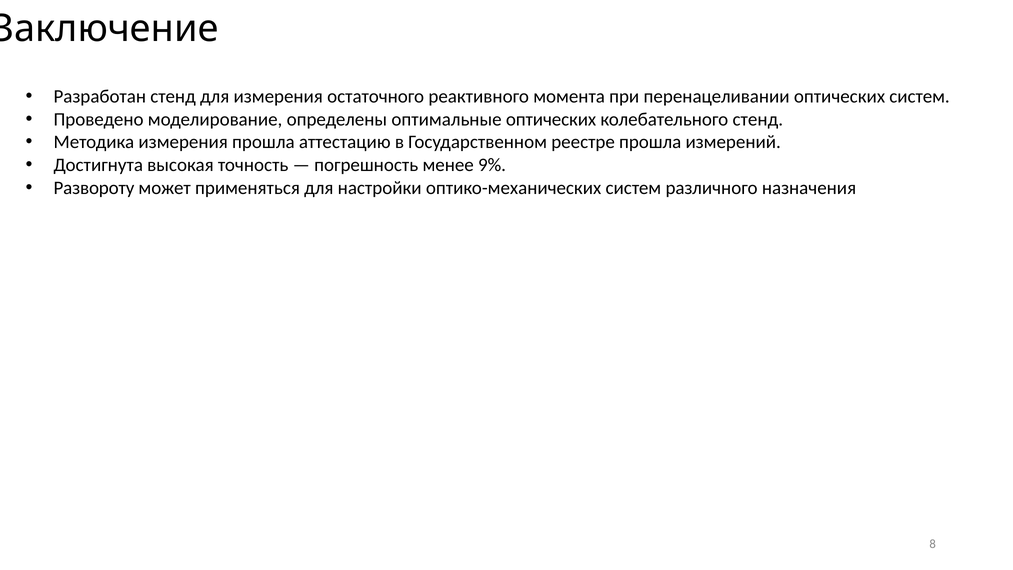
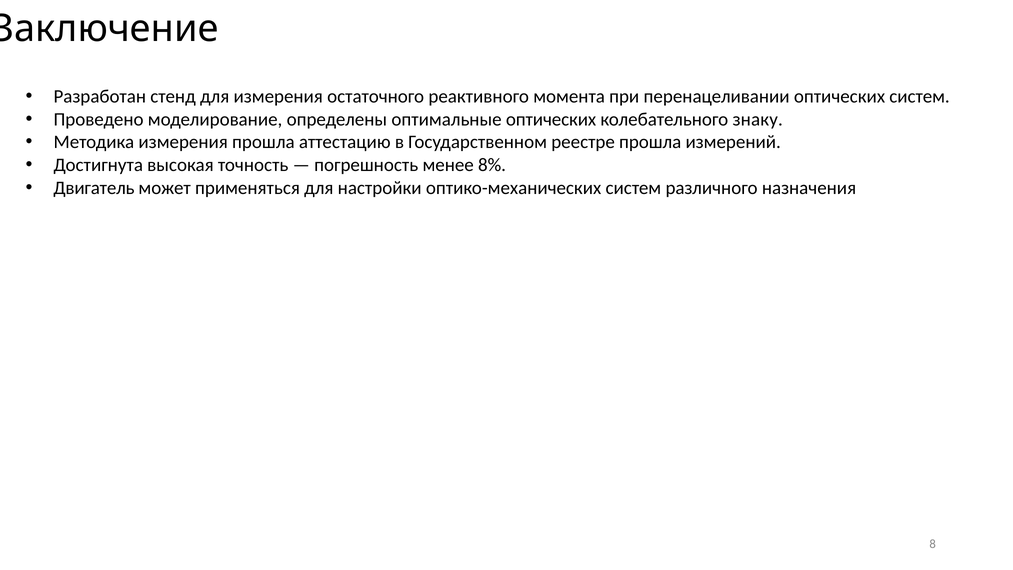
колебательного стенд: стенд -> знаку (758, 119)
9%: 9% -> 8% (492, 165)
Развороту: Развороту -> Двигатель (94, 188)
